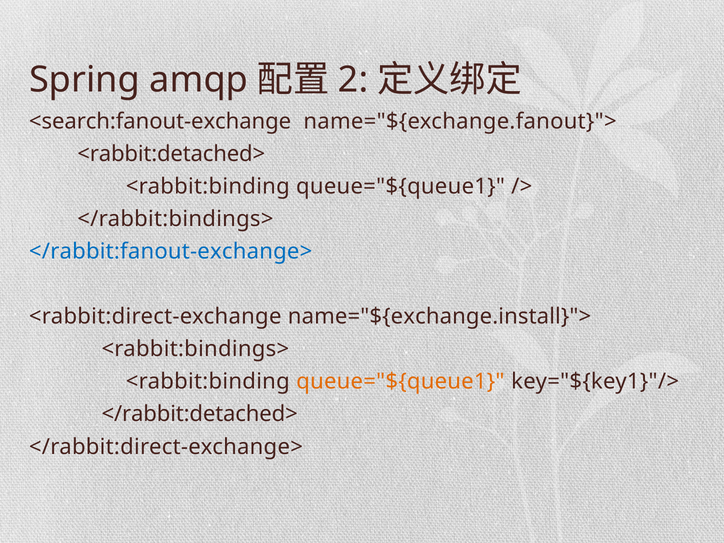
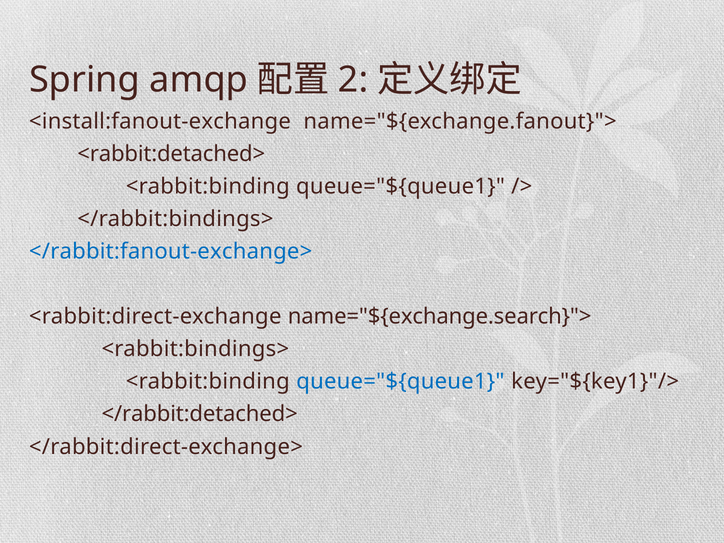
<search:fanout-exchange: <search:fanout-exchange -> <install:fanout-exchange (160, 121)
name="${exchange.install}">: name="${exchange.install}"> -> name="${exchange.search}"> (440, 317)
queue="${queue1 colour: orange -> blue (400, 382)
